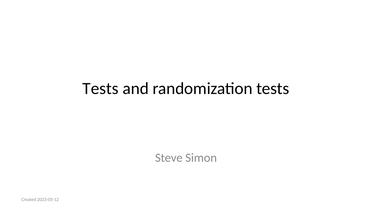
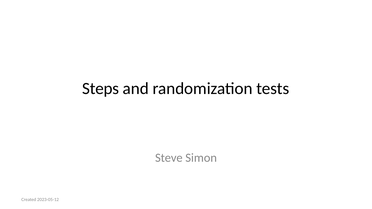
Tests: Tests -> Steps (101, 89)
